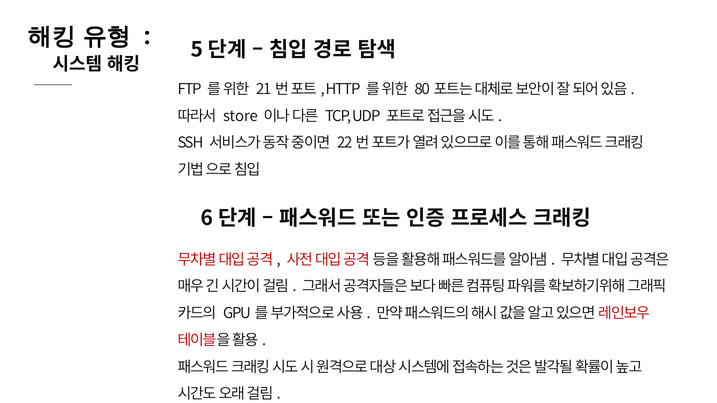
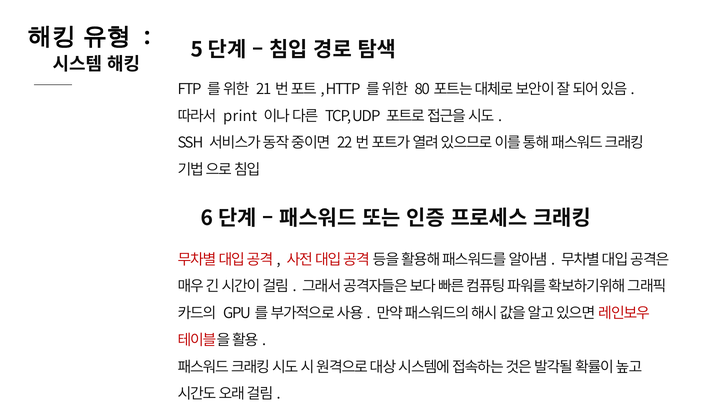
store: store -> print (240, 116)
